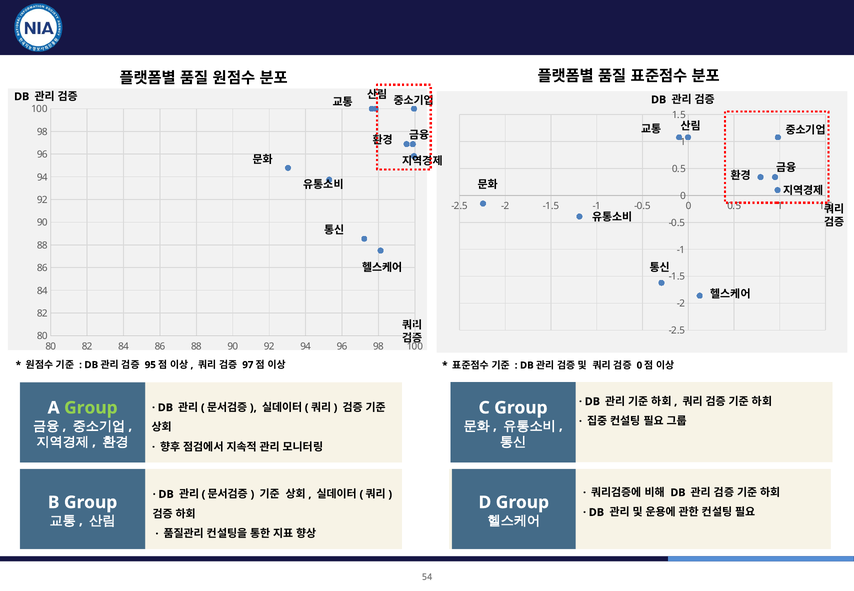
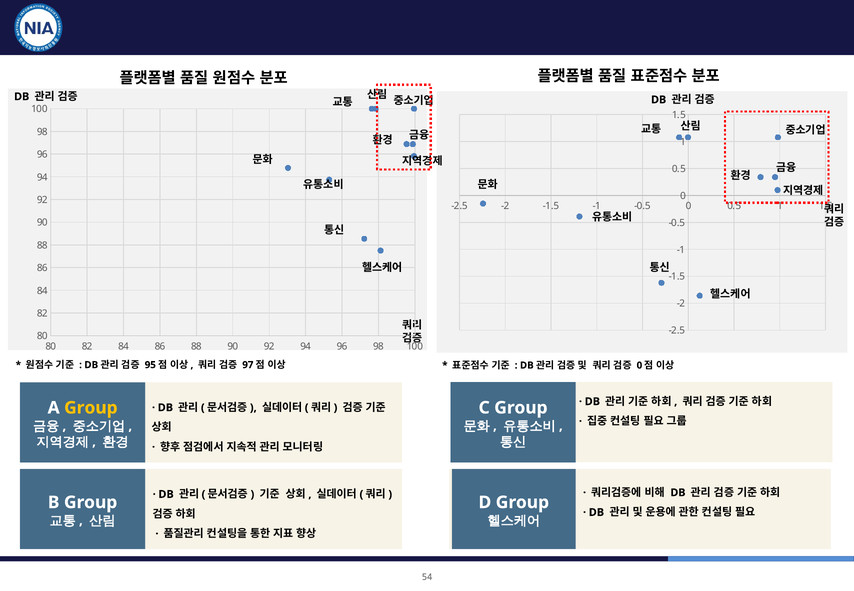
Group colour: light green -> yellow (91, 408)
